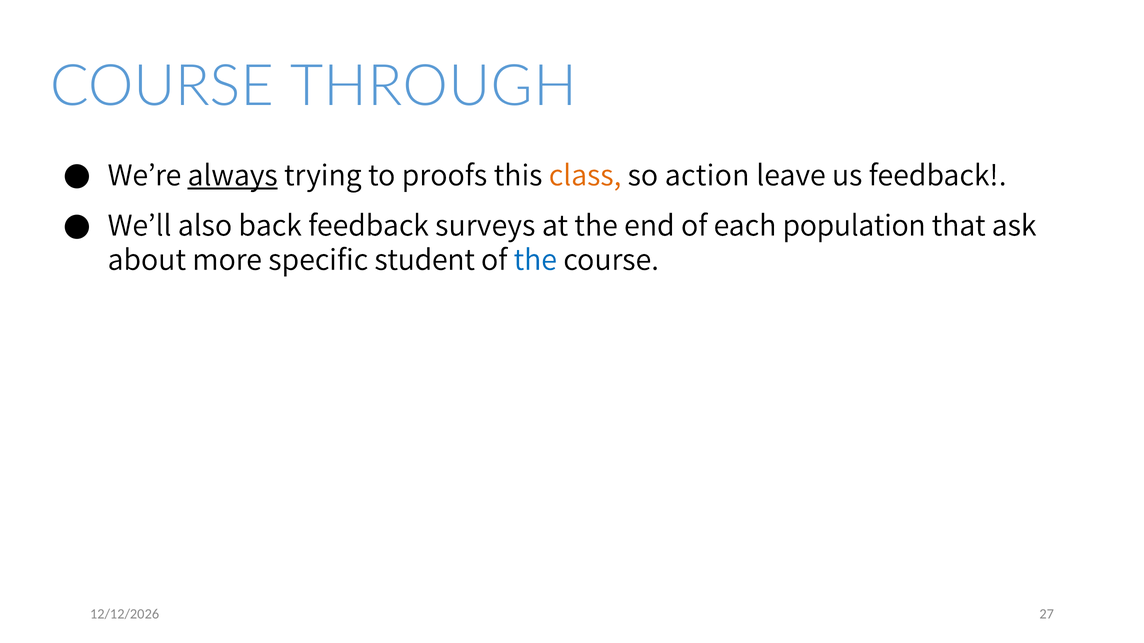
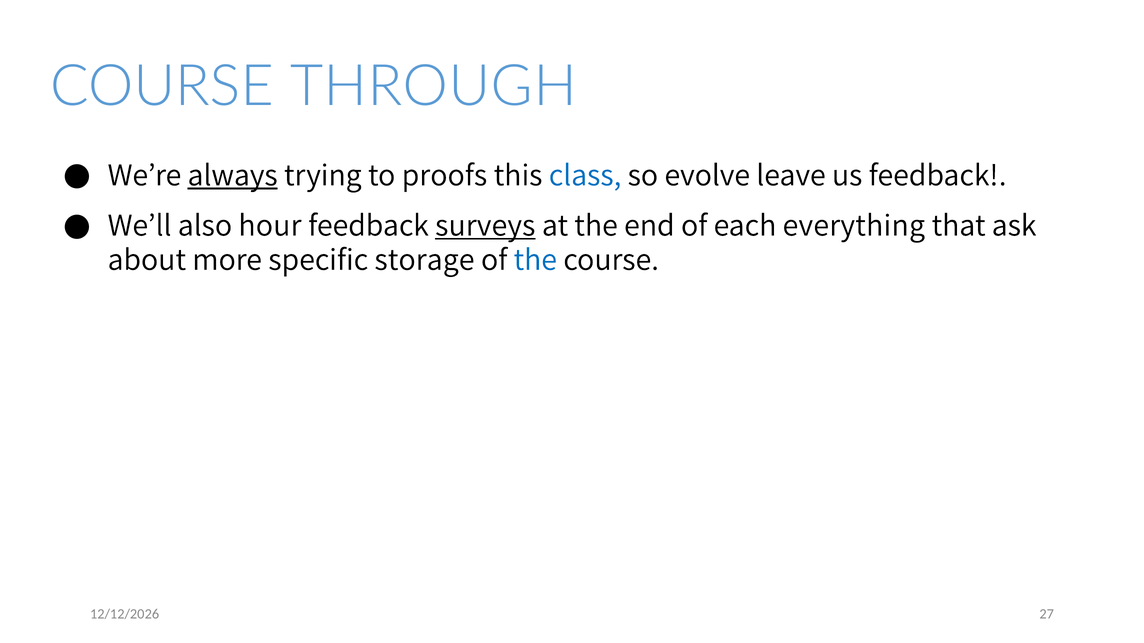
class colour: orange -> blue (585, 175)
action: action -> evolve (707, 175)
back: back -> hour (270, 225)
surveys underline: none -> present (485, 225)
population: population -> everything (854, 225)
student: student -> storage (424, 260)
